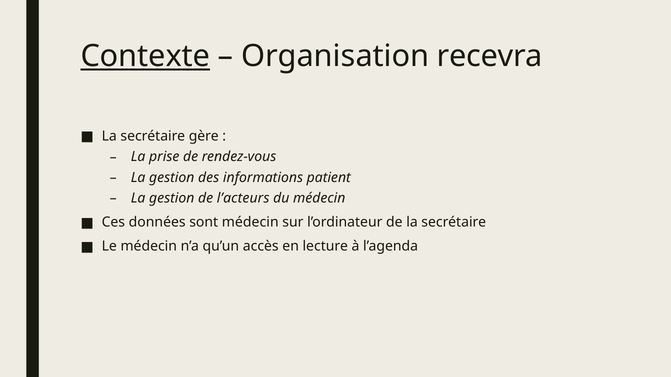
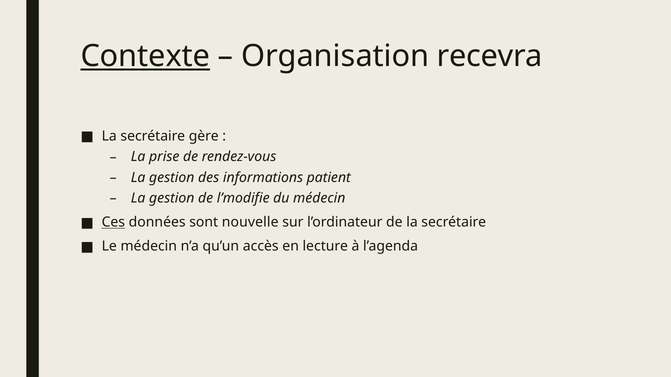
l’acteurs: l’acteurs -> l’modifie (243, 198)
Ces underline: none -> present (113, 222)
sont médecin: médecin -> nouvelle (250, 222)
